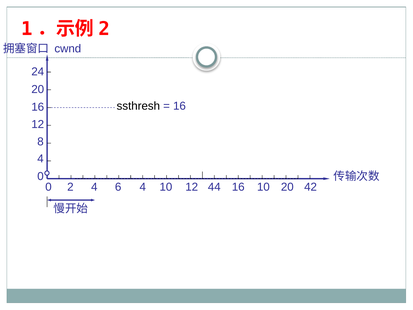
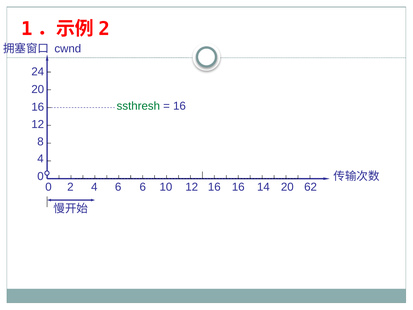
ssthresh colour: black -> green (138, 106)
6 4: 4 -> 6 (143, 187)
10 12 44: 44 -> 16 (214, 187)
16 10: 10 -> 14 (263, 187)
42: 42 -> 62 (311, 187)
